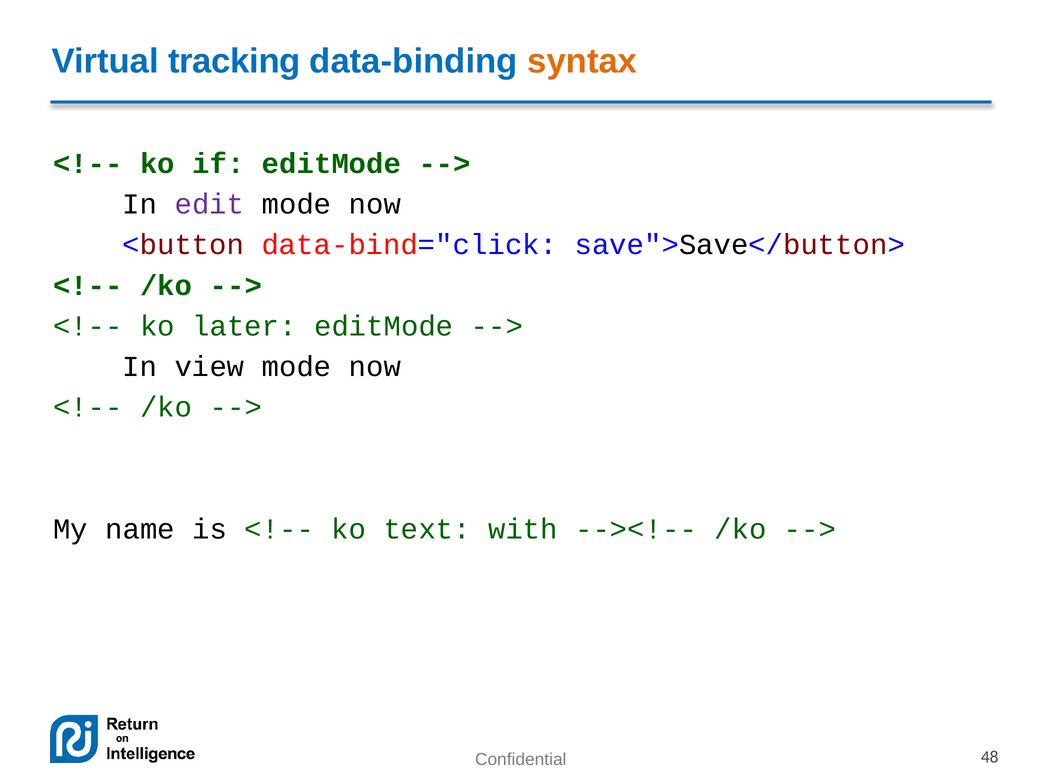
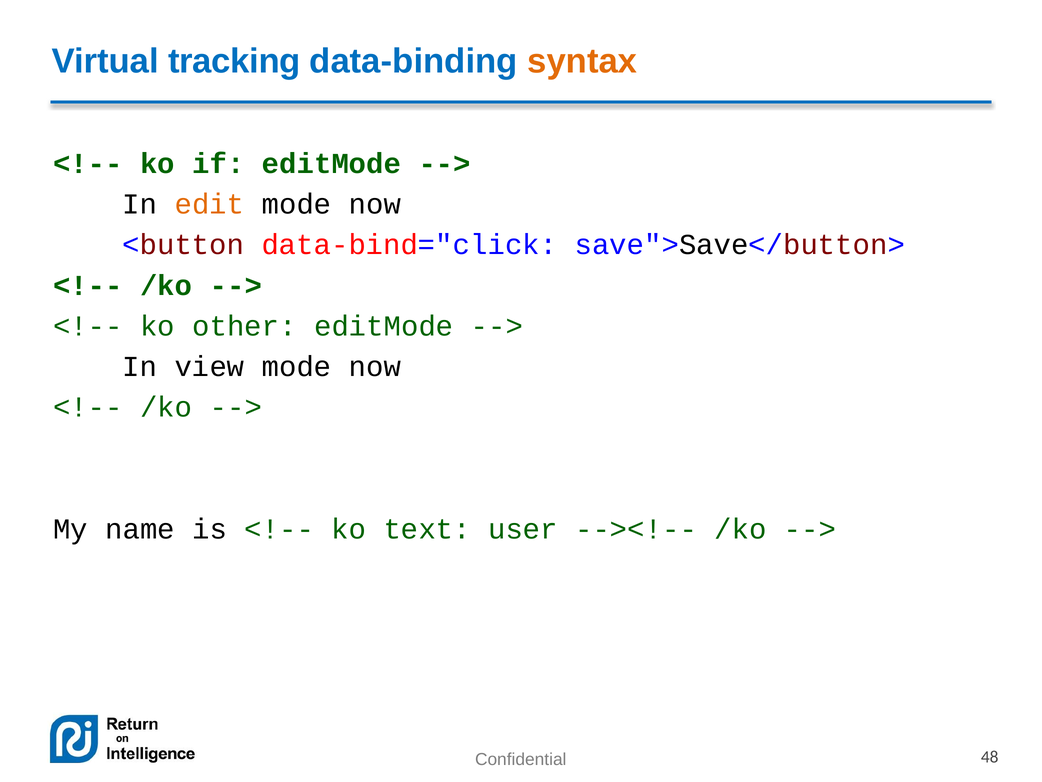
edit colour: purple -> orange (209, 204)
later: later -> other (244, 326)
with: with -> user (523, 529)
